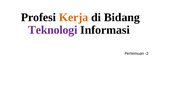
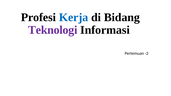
Kerja colour: orange -> blue (74, 17)
